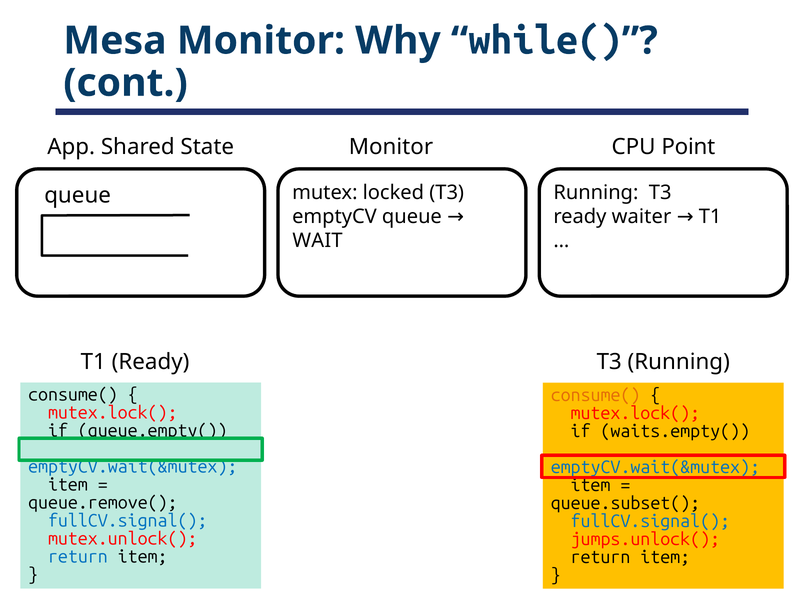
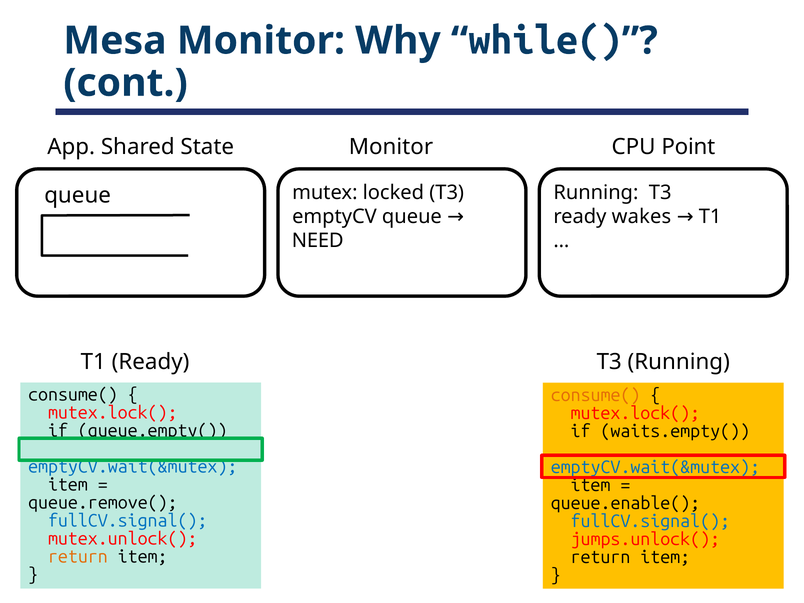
waiter: waiter -> wakes (641, 217)
WAIT: WAIT -> NEED (318, 241)
queue.subset(: queue.subset( -> queue.enable( (626, 503)
return colour: blue -> orange (78, 557)
